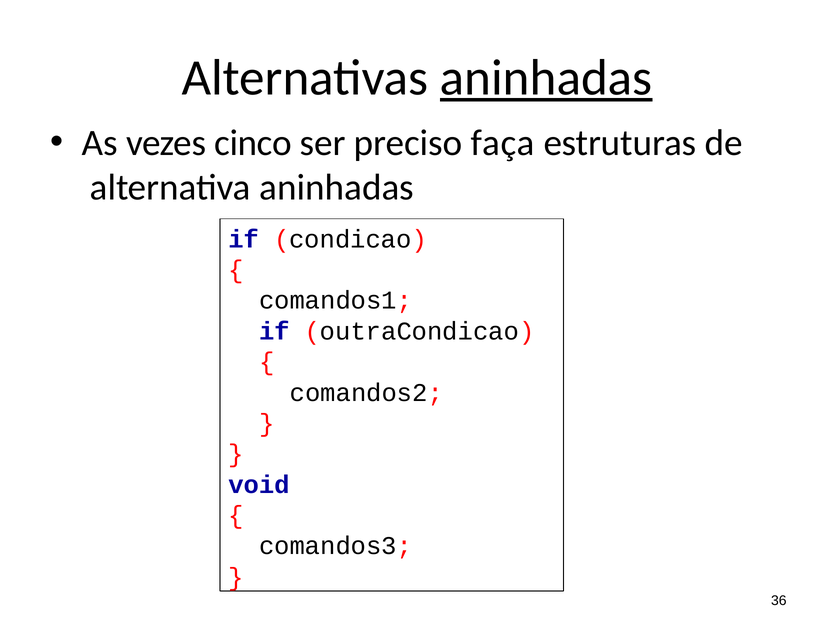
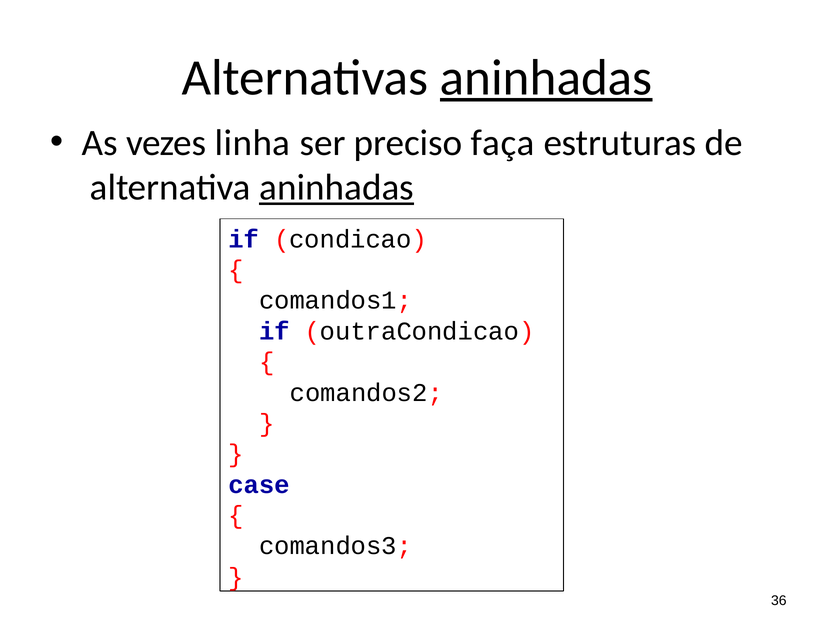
cinco: cinco -> linha (253, 143)
aninhadas underline: none -> present (337, 188)
void: void -> case (259, 484)
